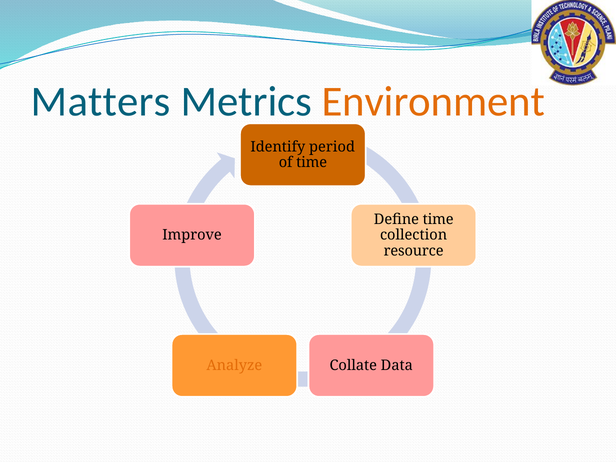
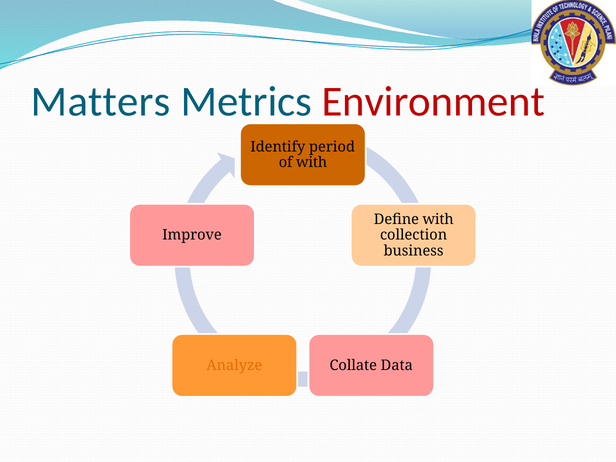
Environment colour: orange -> red (433, 102)
of time: time -> with (312, 162)
Define time: time -> with (438, 219)
resource: resource -> business (414, 251)
